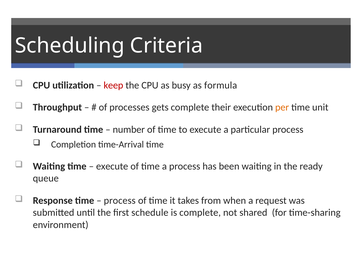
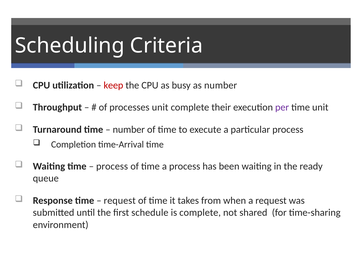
as formula: formula -> number (221, 85)
processes gets: gets -> unit (160, 107)
per colour: orange -> purple (282, 107)
execute: execute -> process (112, 166)
process: process -> request (120, 200)
